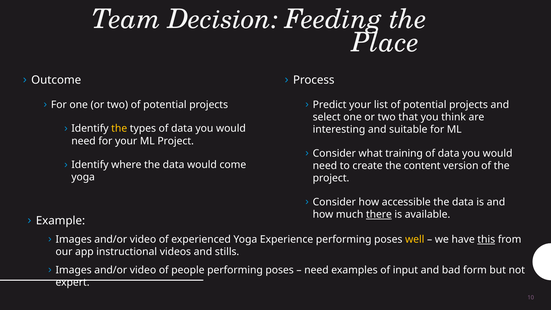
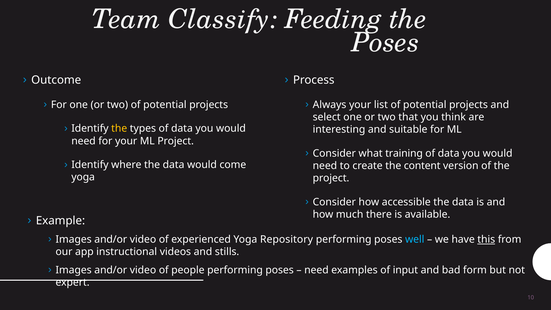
Decision: Decision -> Classify (223, 19)
Place: Place -> Poses (385, 43)
Predict: Predict -> Always (330, 105)
there underline: present -> none (379, 214)
Experience: Experience -> Repository (287, 239)
well colour: yellow -> light blue (415, 239)
